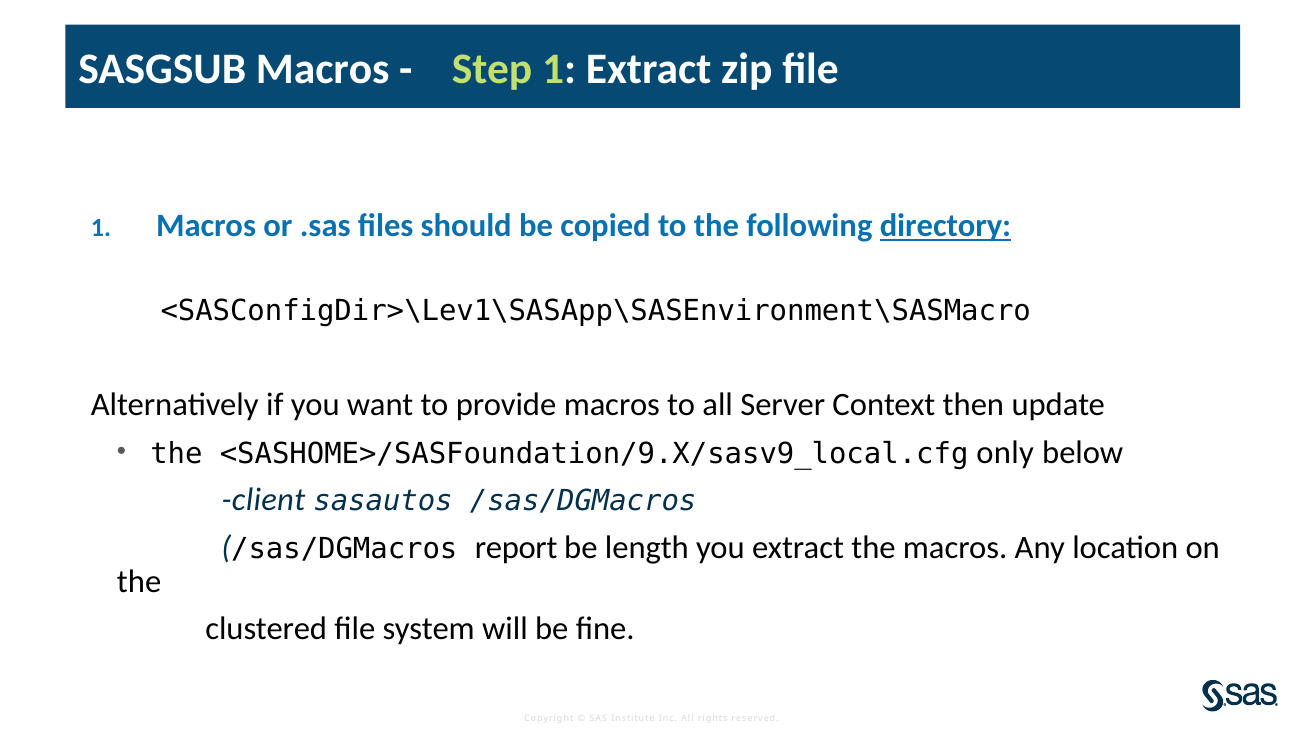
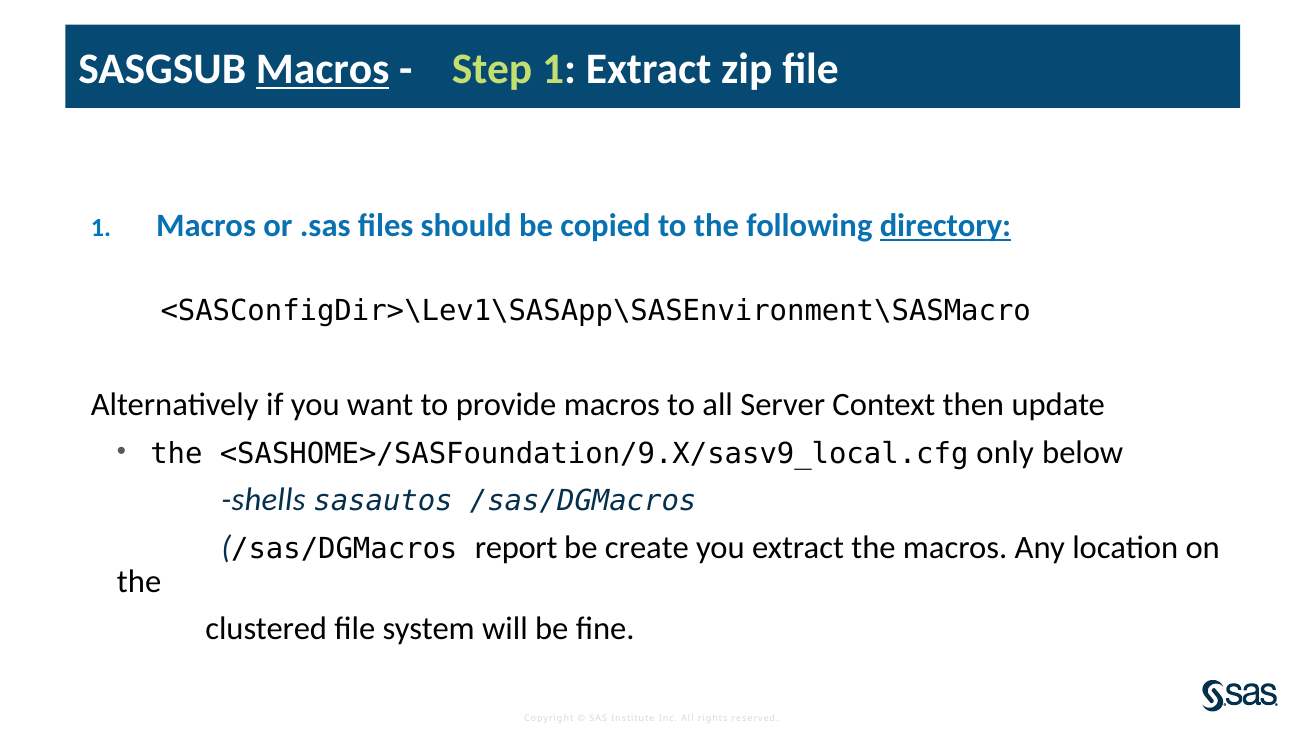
Macros underline: none -> present (323, 69)
client: client -> shells (263, 500)
length: length -> create (647, 548)
